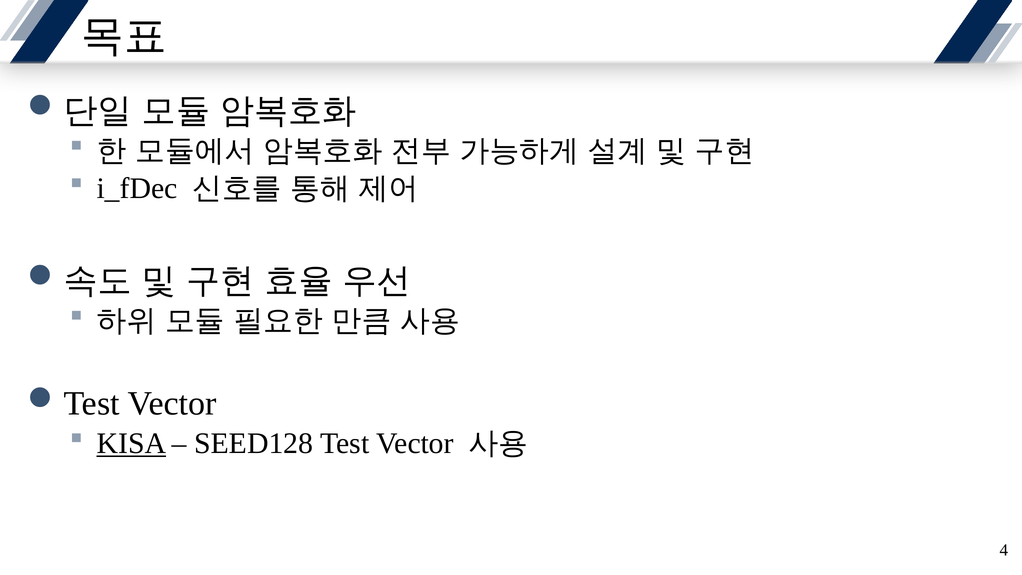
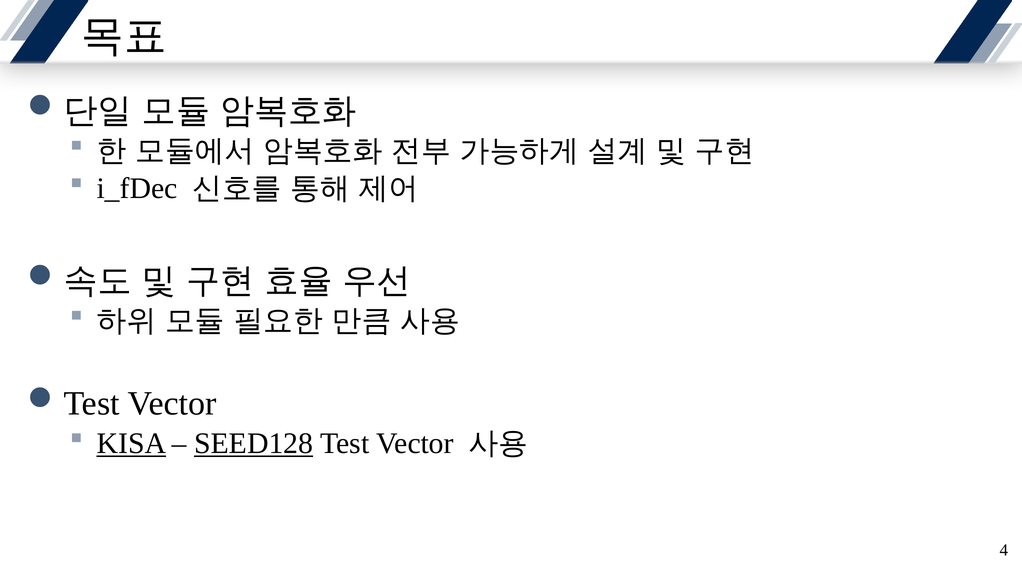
SEED128 underline: none -> present (254, 443)
